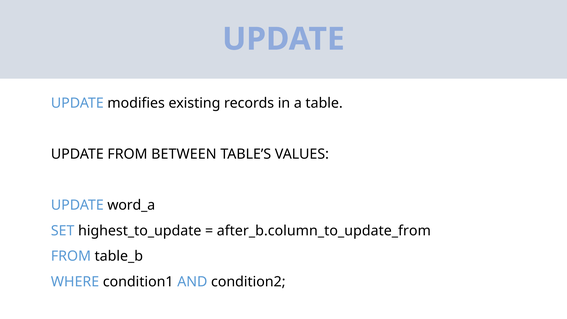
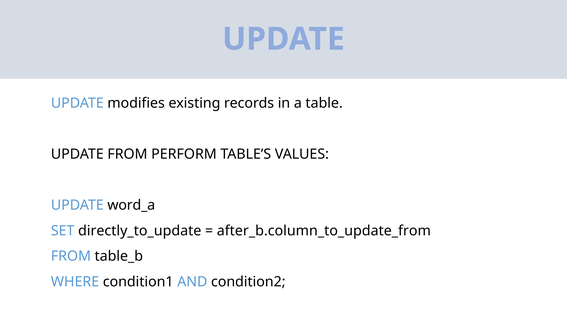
BETWEEN: BETWEEN -> PERFORM (184, 154)
highest_to_update: highest_to_update -> directly_to_update (140, 231)
